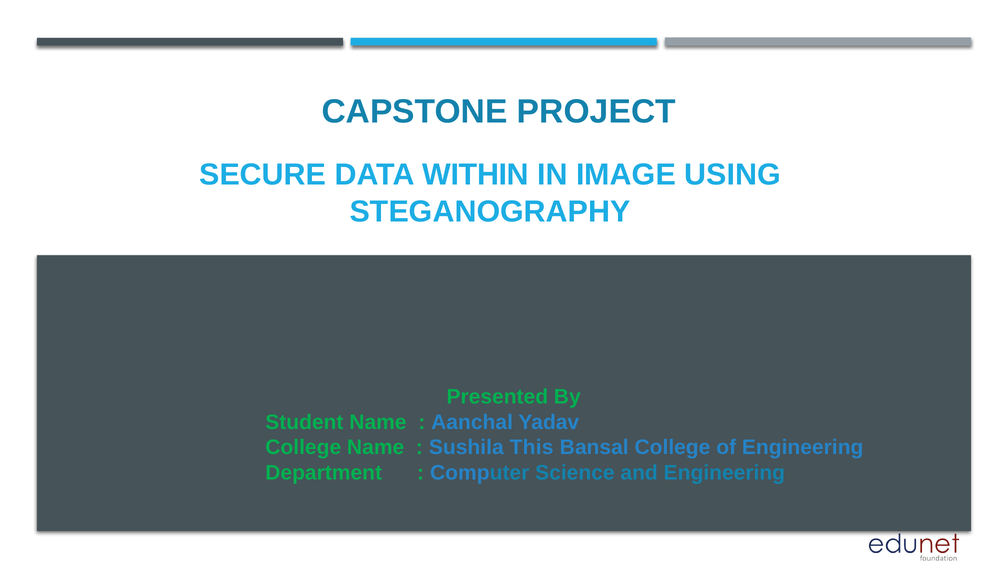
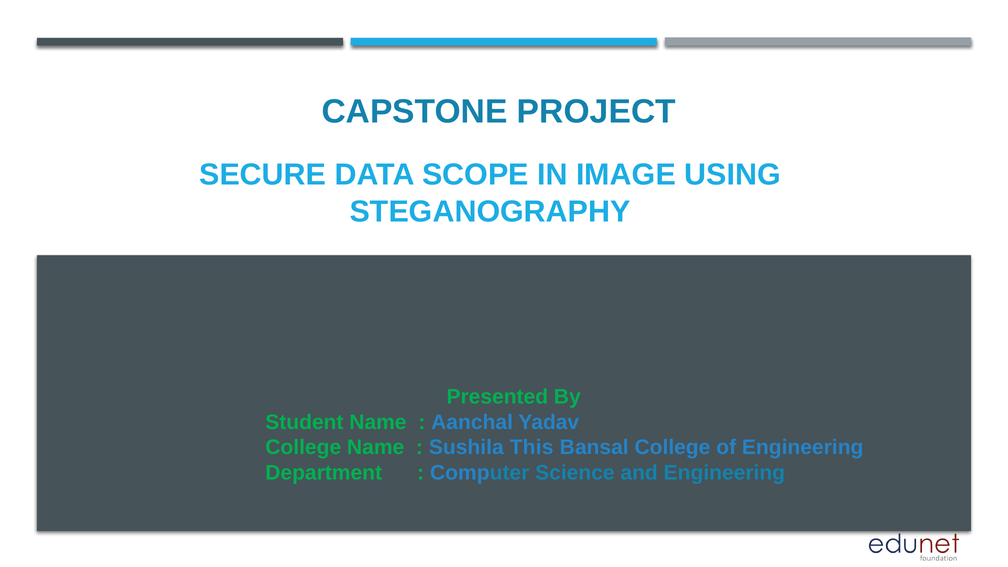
WITHIN: WITHIN -> SCOPE (475, 175)
